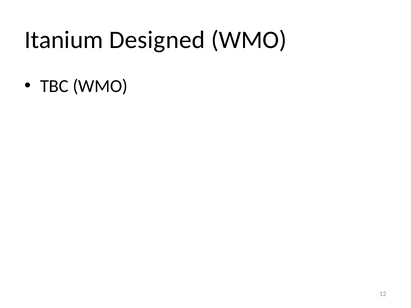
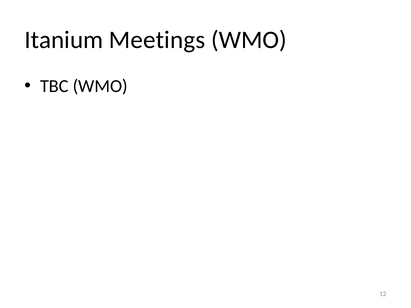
Designed: Designed -> Meetings (157, 40)
